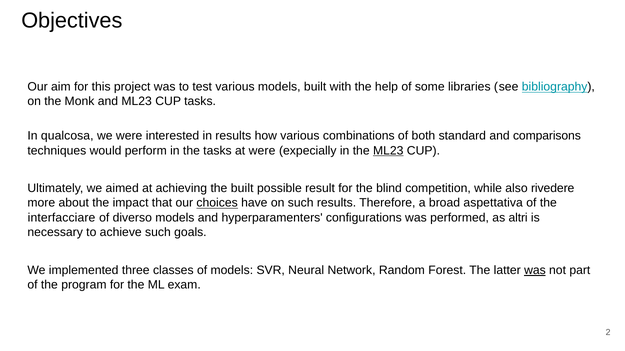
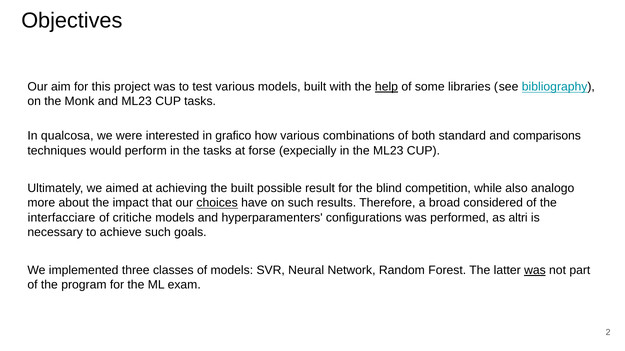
help underline: none -> present (386, 87)
in results: results -> grafico (233, 136)
at were: were -> forse (262, 151)
ML23 underline: present -> none (388, 151)
rivedere: rivedere -> analogo (553, 189)
aspettativa: aspettativa -> considered (493, 203)
diverso: diverso -> critiche (132, 218)
